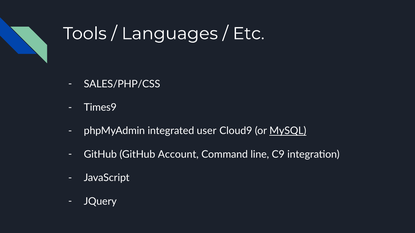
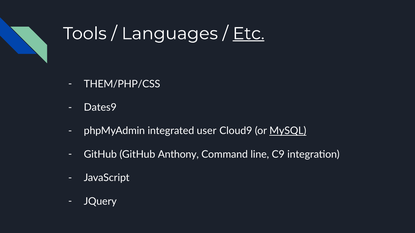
Etc underline: none -> present (249, 34)
SALES/PHP/CSS: SALES/PHP/CSS -> THEM/PHP/CSS (122, 84)
Times9: Times9 -> Dates9 (100, 108)
Account: Account -> Anthony (178, 155)
